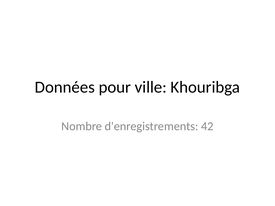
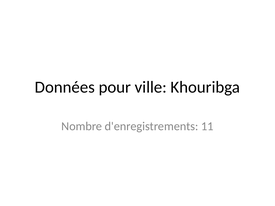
42: 42 -> 11 (207, 126)
